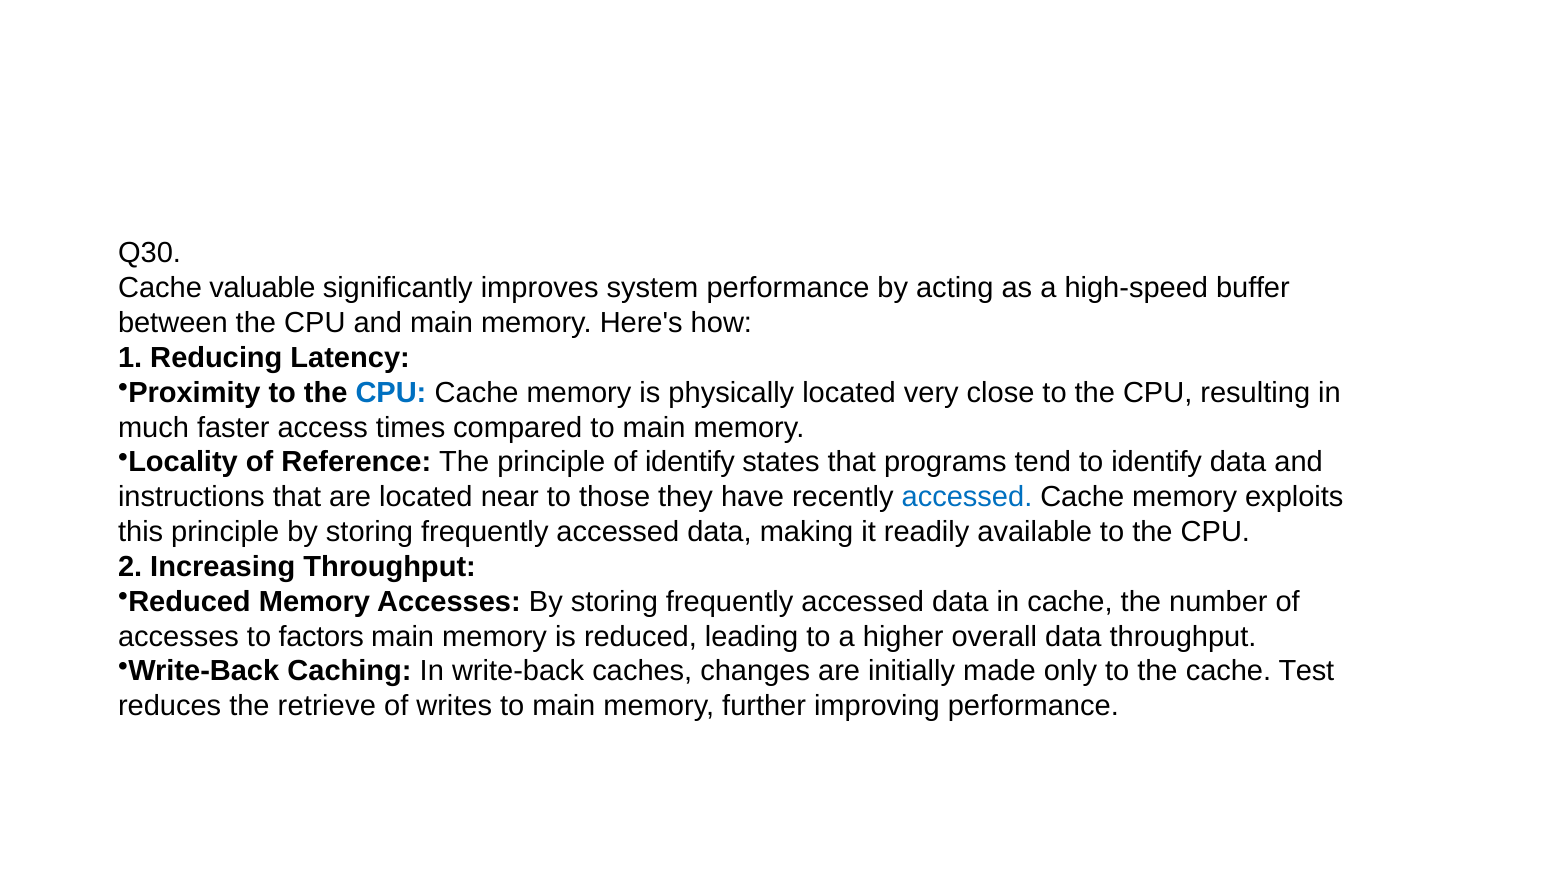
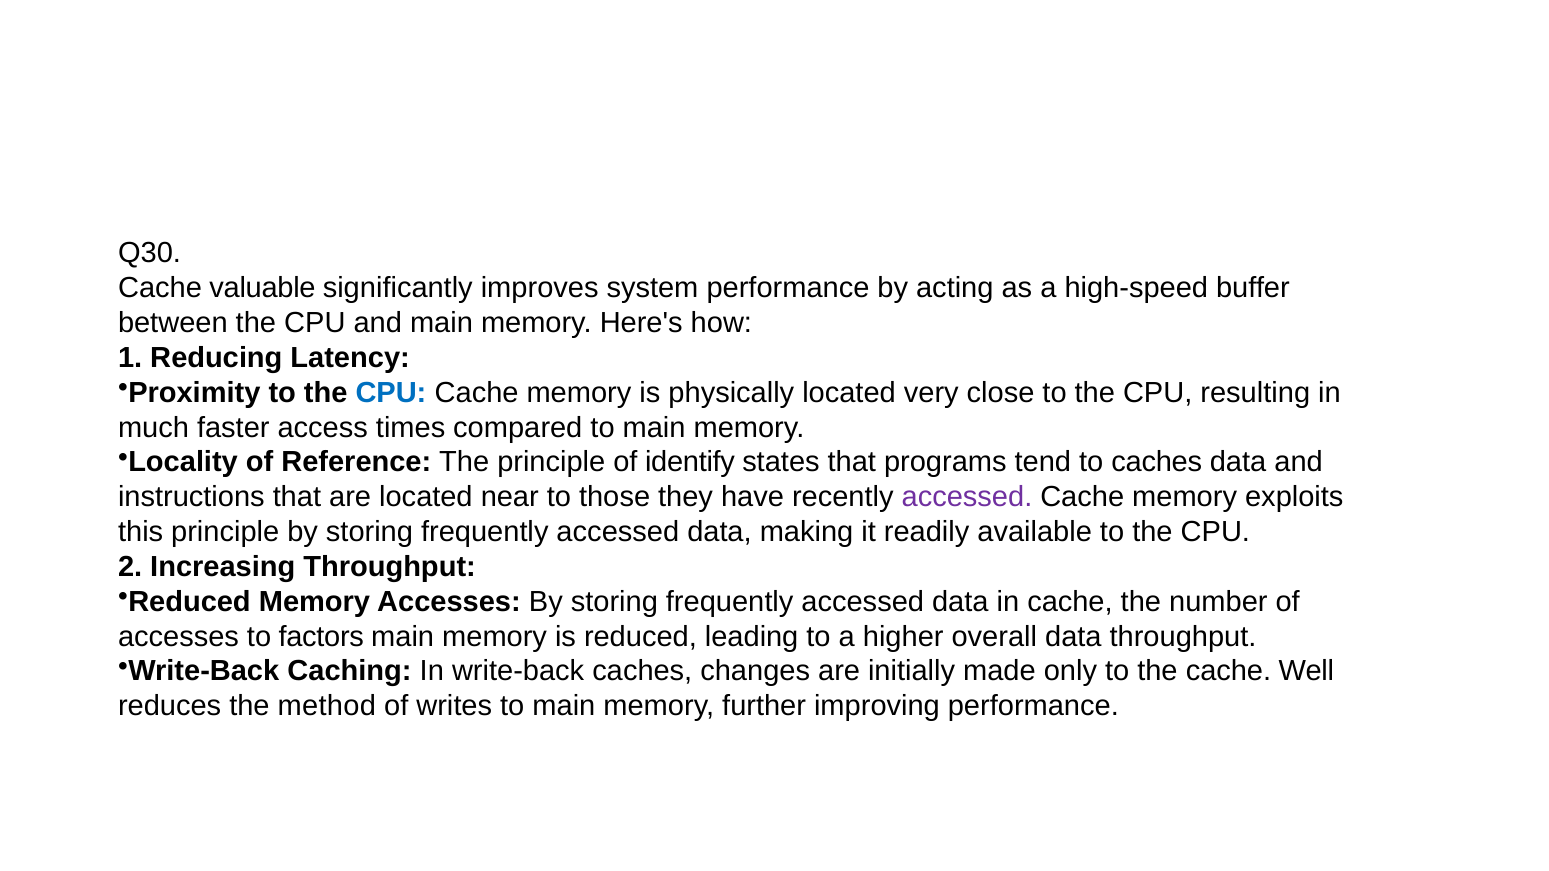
to identify: identify -> caches (1157, 462)
accessed colour: blue -> purple (967, 497)
Test: Test -> Well (1306, 672)
retrieve: retrieve -> method (327, 706)
